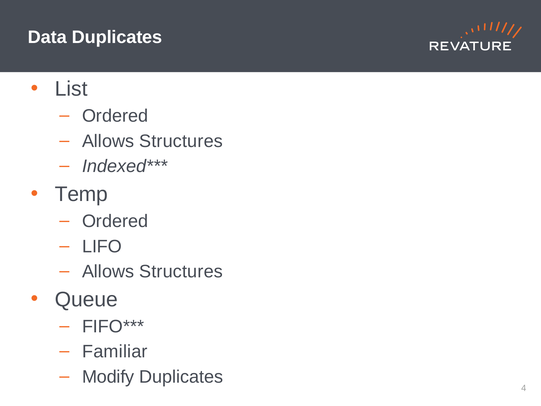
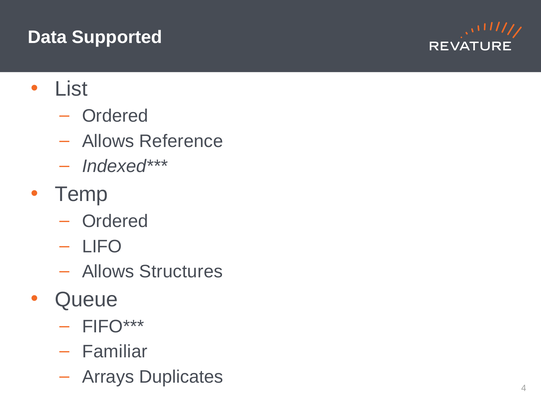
Data Duplicates: Duplicates -> Supported (117, 37)
Structures: Structures -> Reference (181, 141)
Modify: Modify -> Arrays (108, 377)
